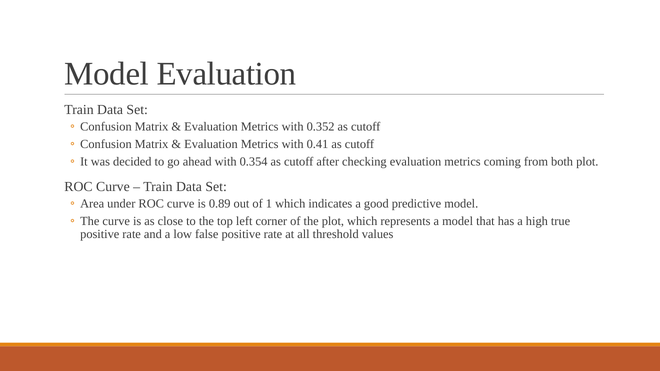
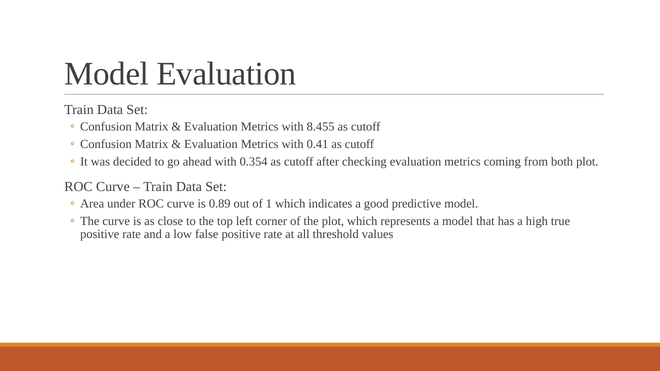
0.352: 0.352 -> 8.455 (321, 127)
